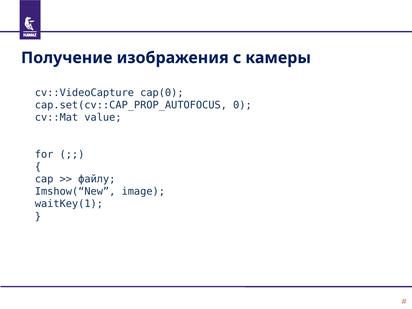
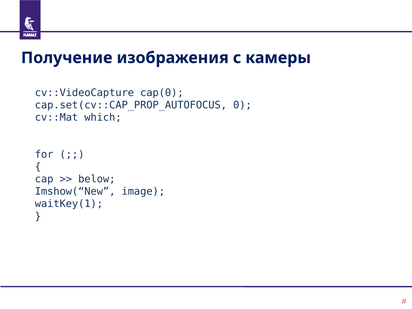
value: value -> which (103, 117)
файлу: файлу -> below (97, 179)
